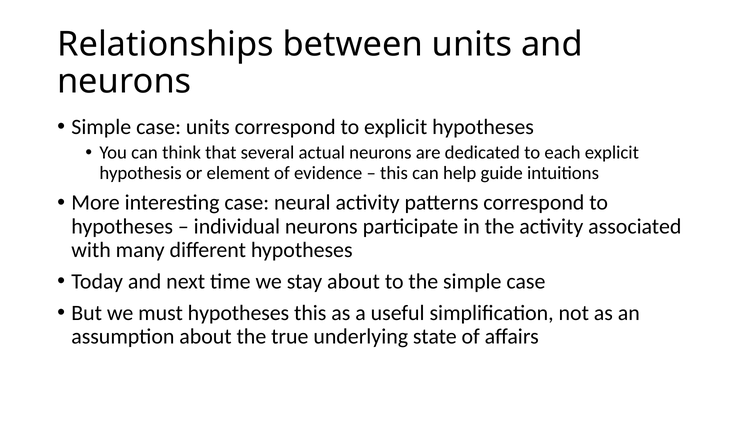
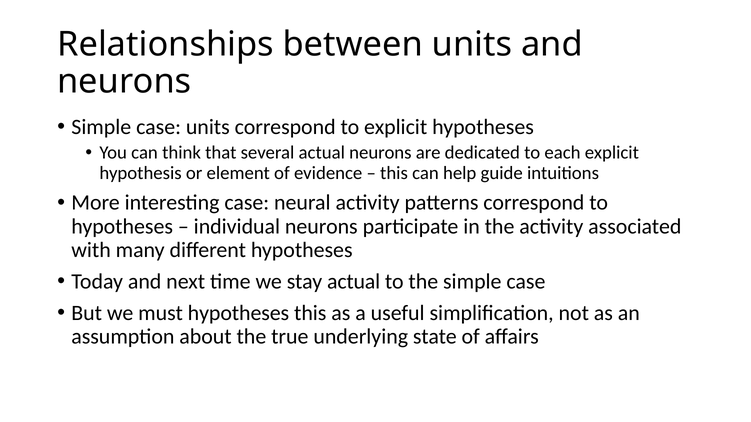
stay about: about -> actual (354, 282)
